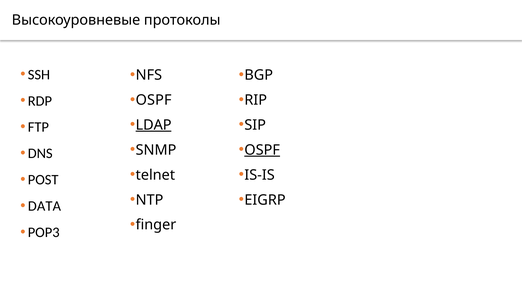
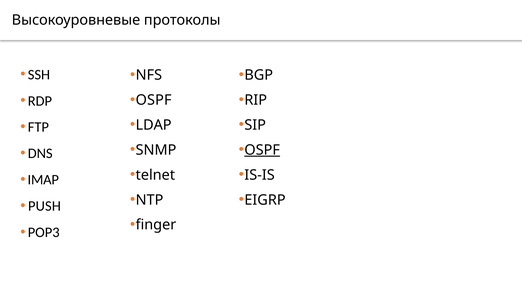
LDAP underline: present -> none (154, 125)
POST: POST -> IMAP (43, 180)
DATA: DATA -> PUSH (44, 206)
